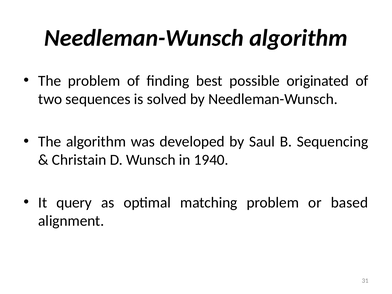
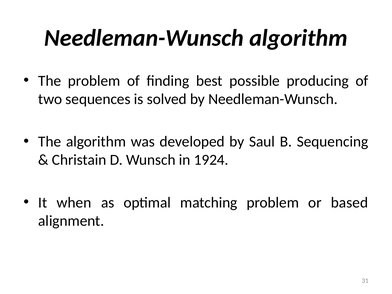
originated: originated -> producing (318, 81)
1940: 1940 -> 1924 (211, 160)
query: query -> when (74, 203)
